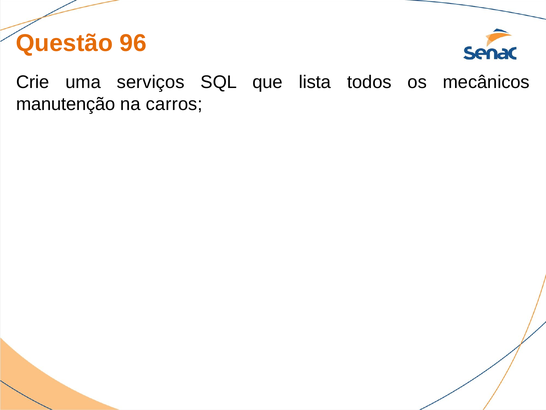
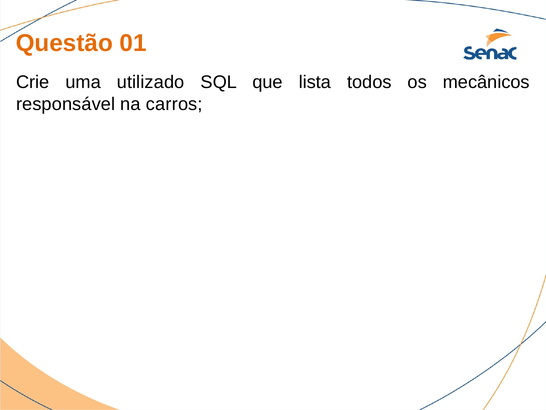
96: 96 -> 01 (133, 43)
serviços: serviços -> utilizado (151, 82)
manutenção: manutenção -> responsável (66, 104)
